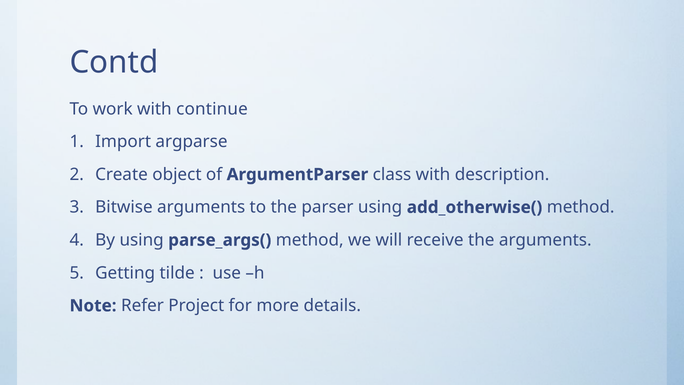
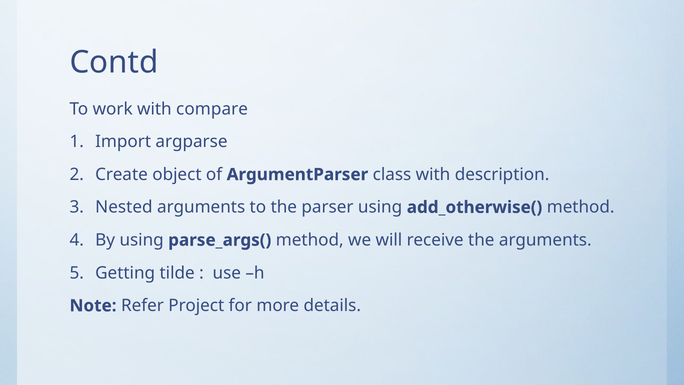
continue: continue -> compare (212, 109)
Bitwise: Bitwise -> Nested (124, 207)
